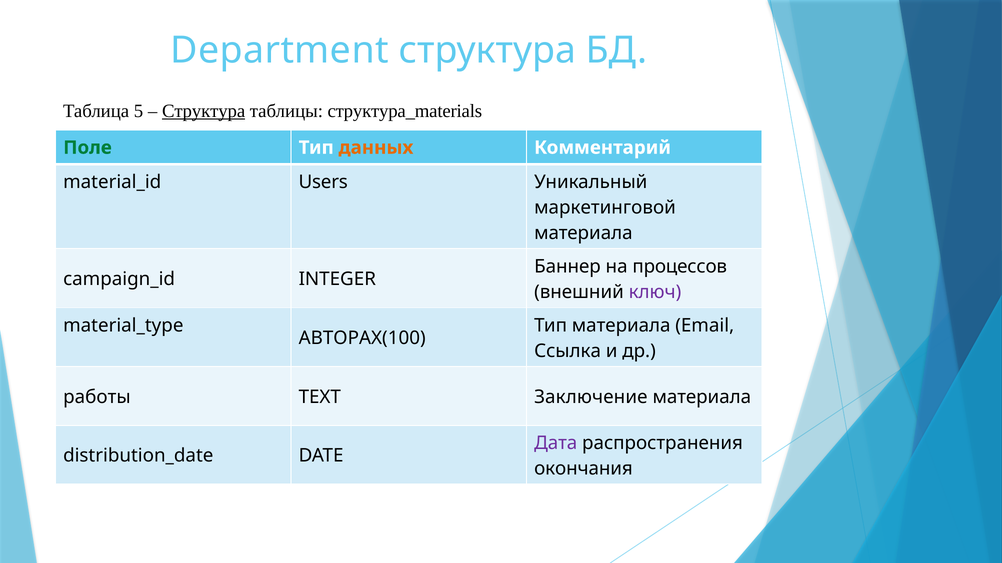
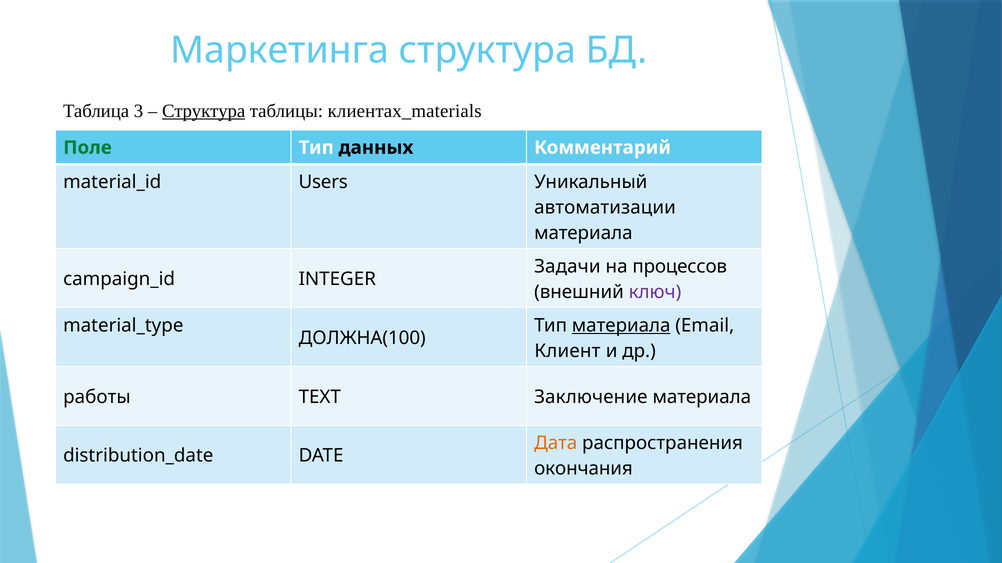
Department: Department -> Маркетинга (280, 51)
5: 5 -> 3 (139, 111)
структура_materials: структура_materials -> клиентах_materials (405, 111)
данных colour: orange -> black (376, 148)
маркетинговой: маркетинговой -> автоматизации (605, 208)
Баннер: Баннер -> Задачи (567, 267)
материала underline: none -> present (621, 326)
АВТОРАХ(100: АВТОРАХ(100 -> ДОЛЖНА(100 (362, 338)
Ссылка: Ссылка -> Клиент (567, 351)
Дата colour: purple -> orange (556, 443)
